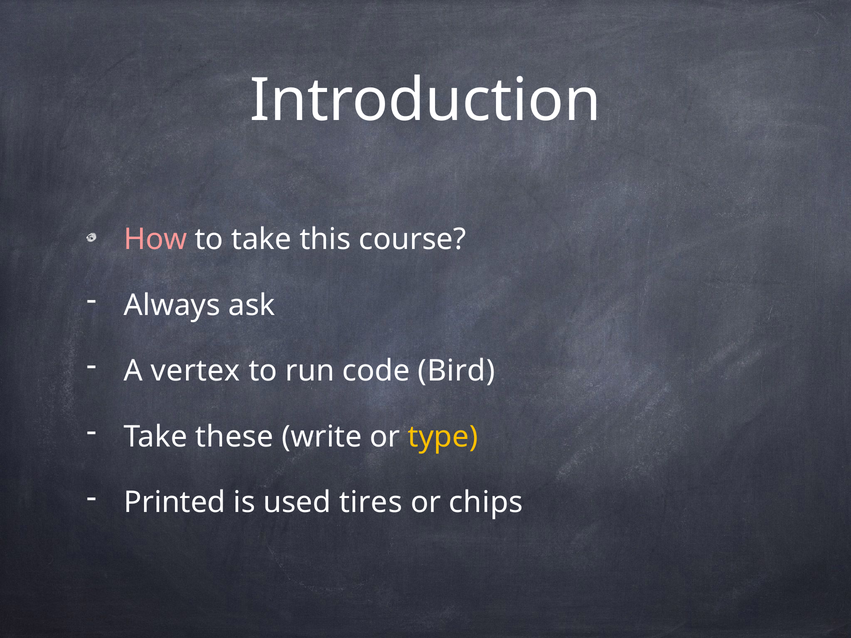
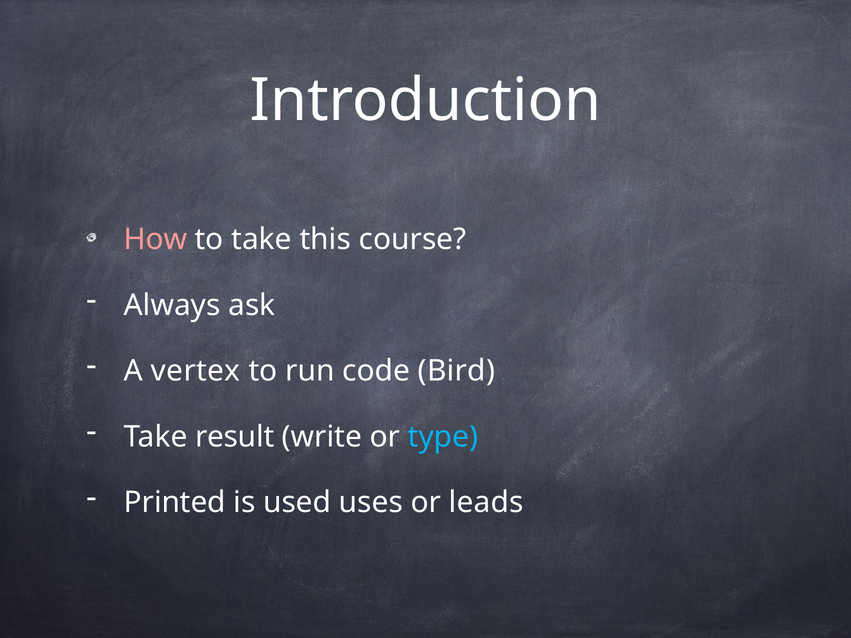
these: these -> result (235, 437)
type colour: yellow -> light blue (443, 437)
tires: tires -> uses (371, 503)
chips: chips -> leads (486, 503)
